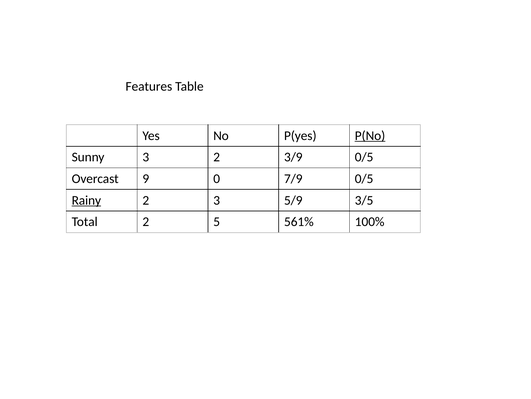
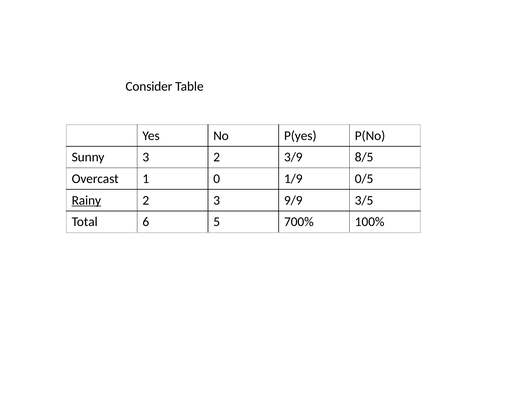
Features: Features -> Consider (149, 86)
P(No underline: present -> none (370, 135)
3/9 0/5: 0/5 -> 8/5 (364, 157)
9: 9 -> 1 (146, 178)
7/9: 7/9 -> 1/9 (293, 178)
5/9: 5/9 -> 9/9 (293, 200)
Total 2: 2 -> 6 (146, 222)
561%: 561% -> 700% (299, 222)
